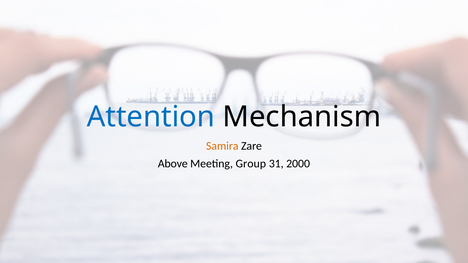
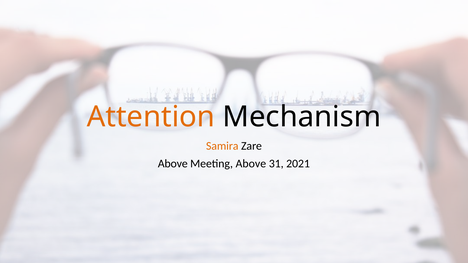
Attention colour: blue -> orange (151, 117)
Meeting Group: Group -> Above (251, 164)
2000: 2000 -> 2021 (298, 164)
